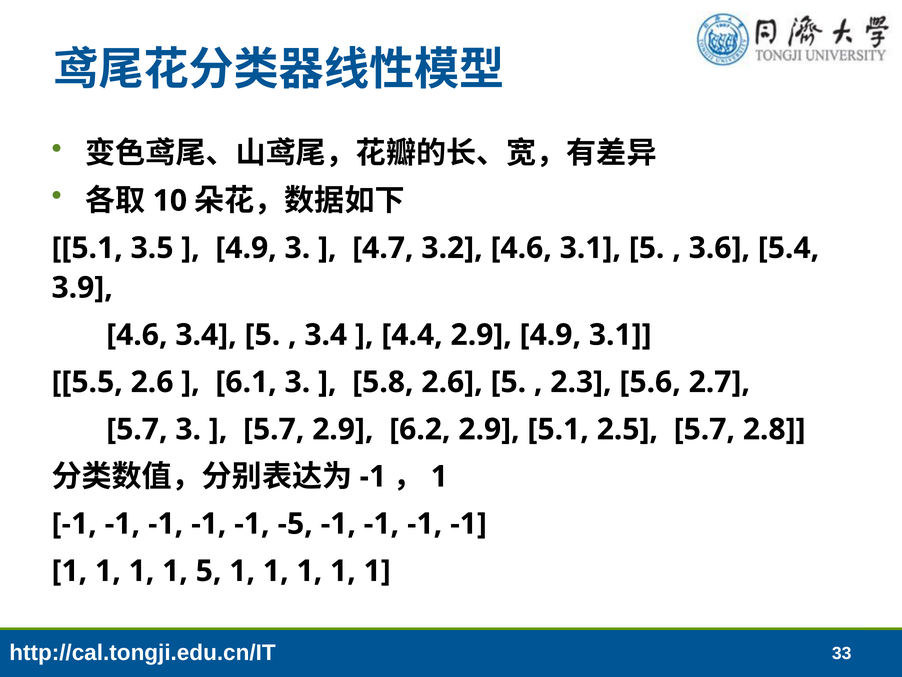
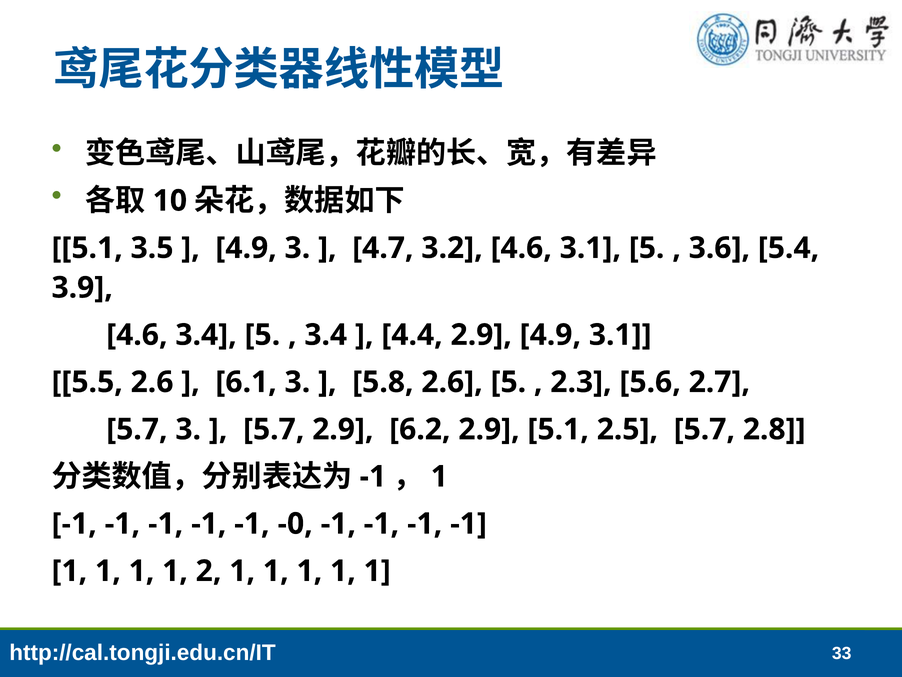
-5: -5 -> -0 (295, 523)
1 5: 5 -> 2 (209, 571)
